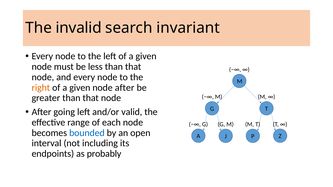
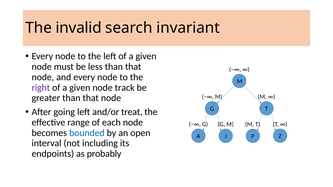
right colour: orange -> purple (41, 88)
node after: after -> track (125, 88)
valid: valid -> treat (132, 112)
